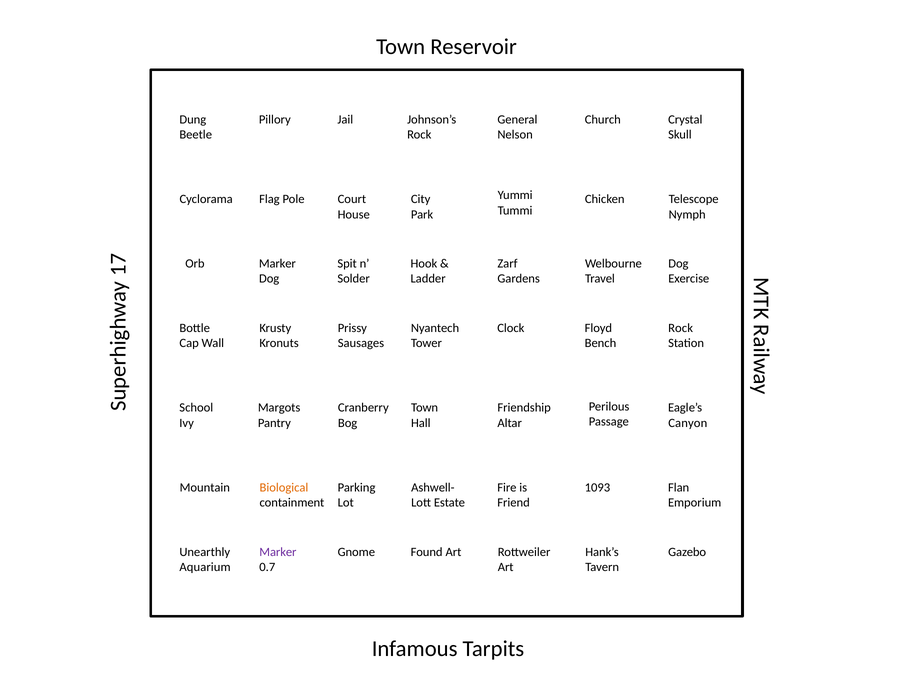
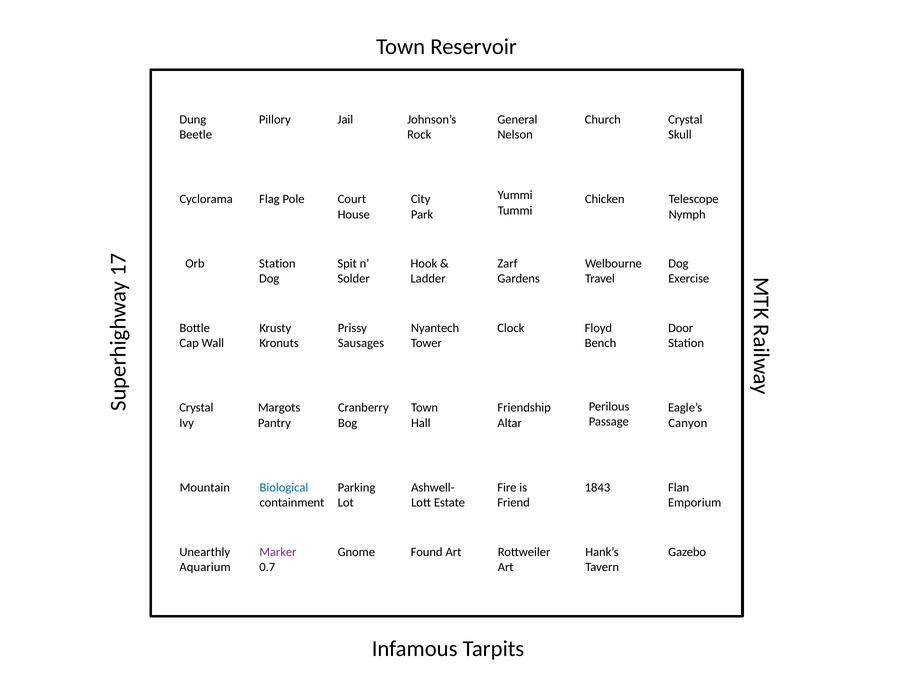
Marker: Marker -> Station (277, 264)
Rock: Rock -> Door (681, 328)
School: School -> Crystal (196, 408)
Biological colour: orange -> blue (284, 488)
1093: 1093 -> 1843 (597, 488)
